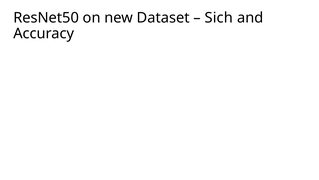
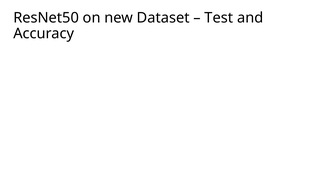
Sich: Sich -> Test (219, 18)
